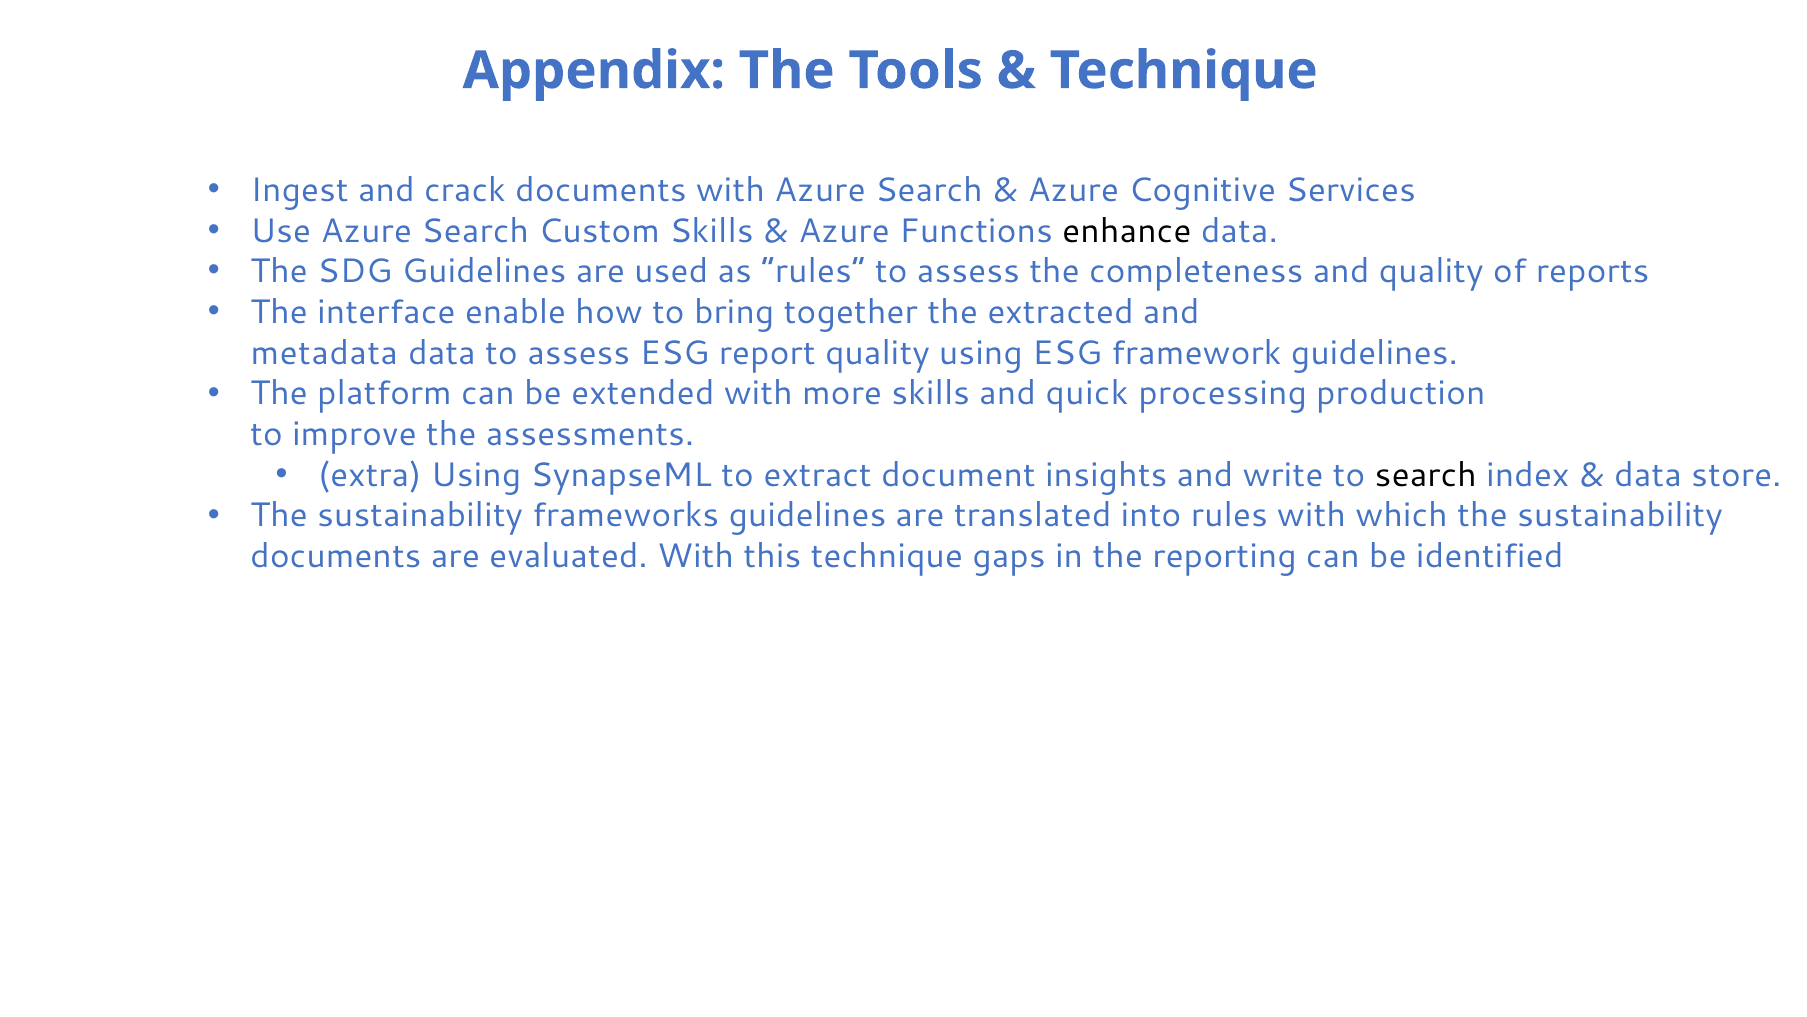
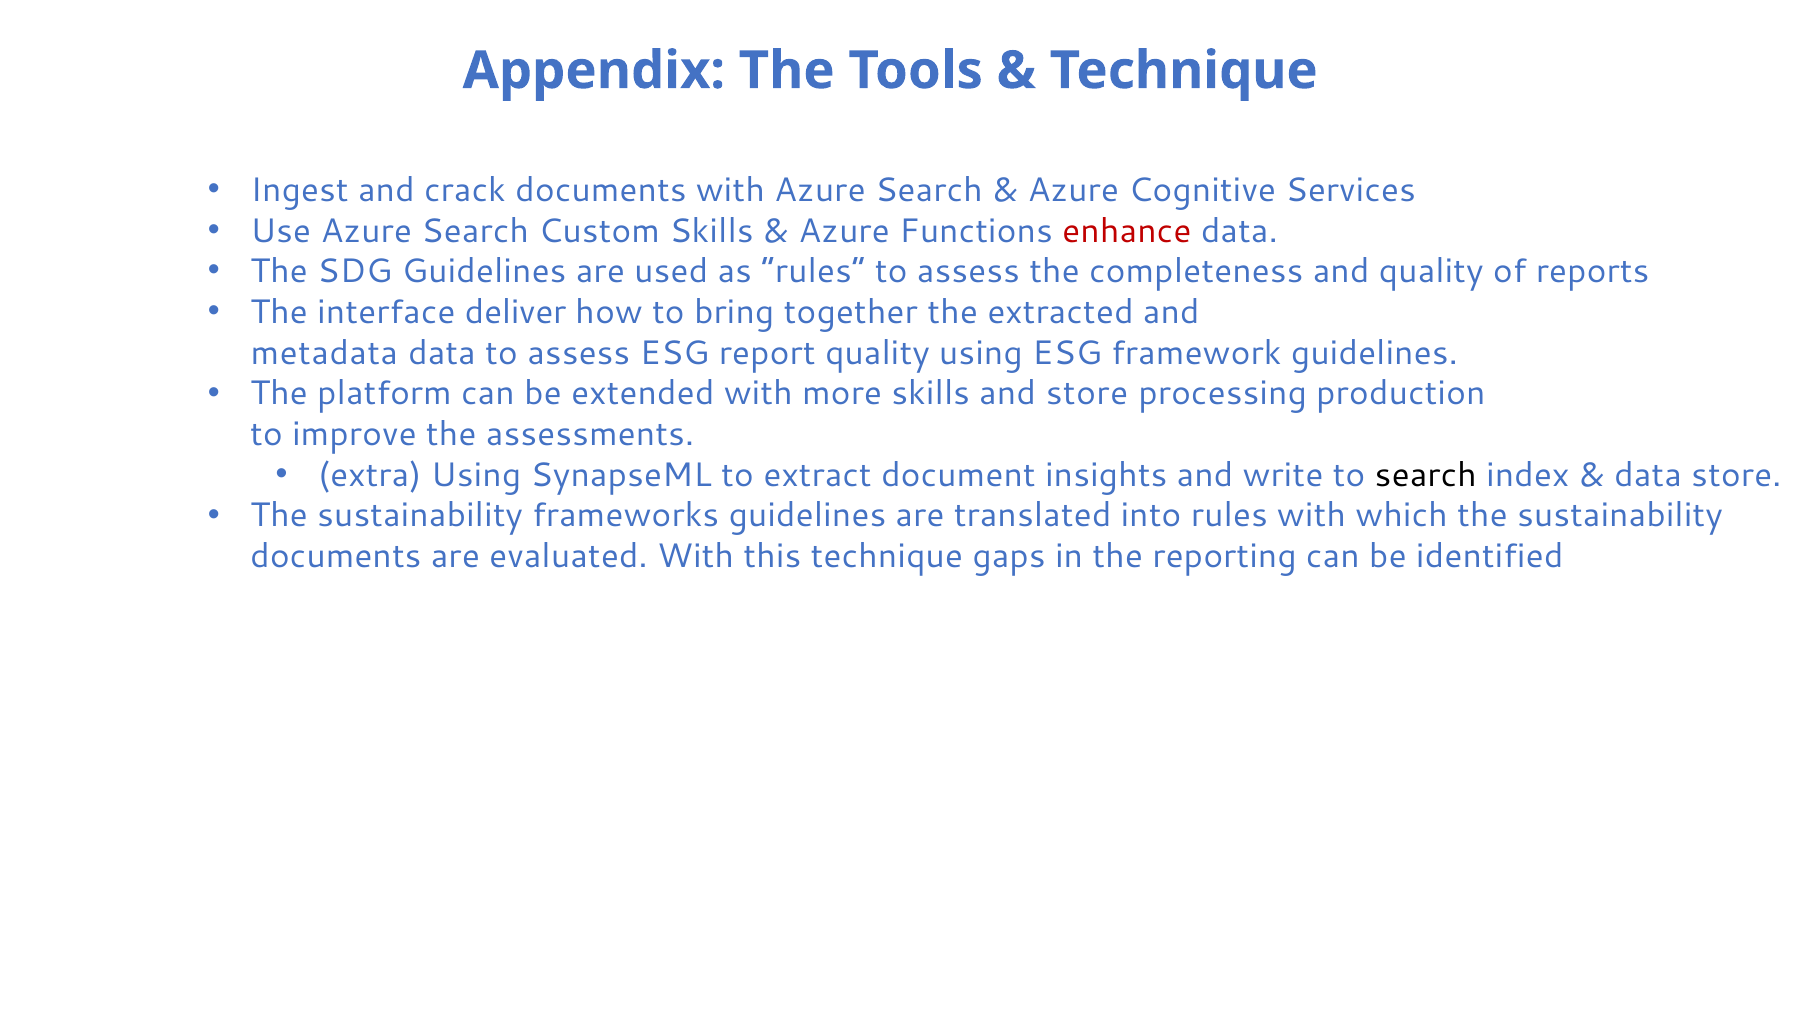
enhance colour: black -> red (1127, 231)
enable: enable -> deliver (516, 312)
and quick: quick -> store (1087, 393)
